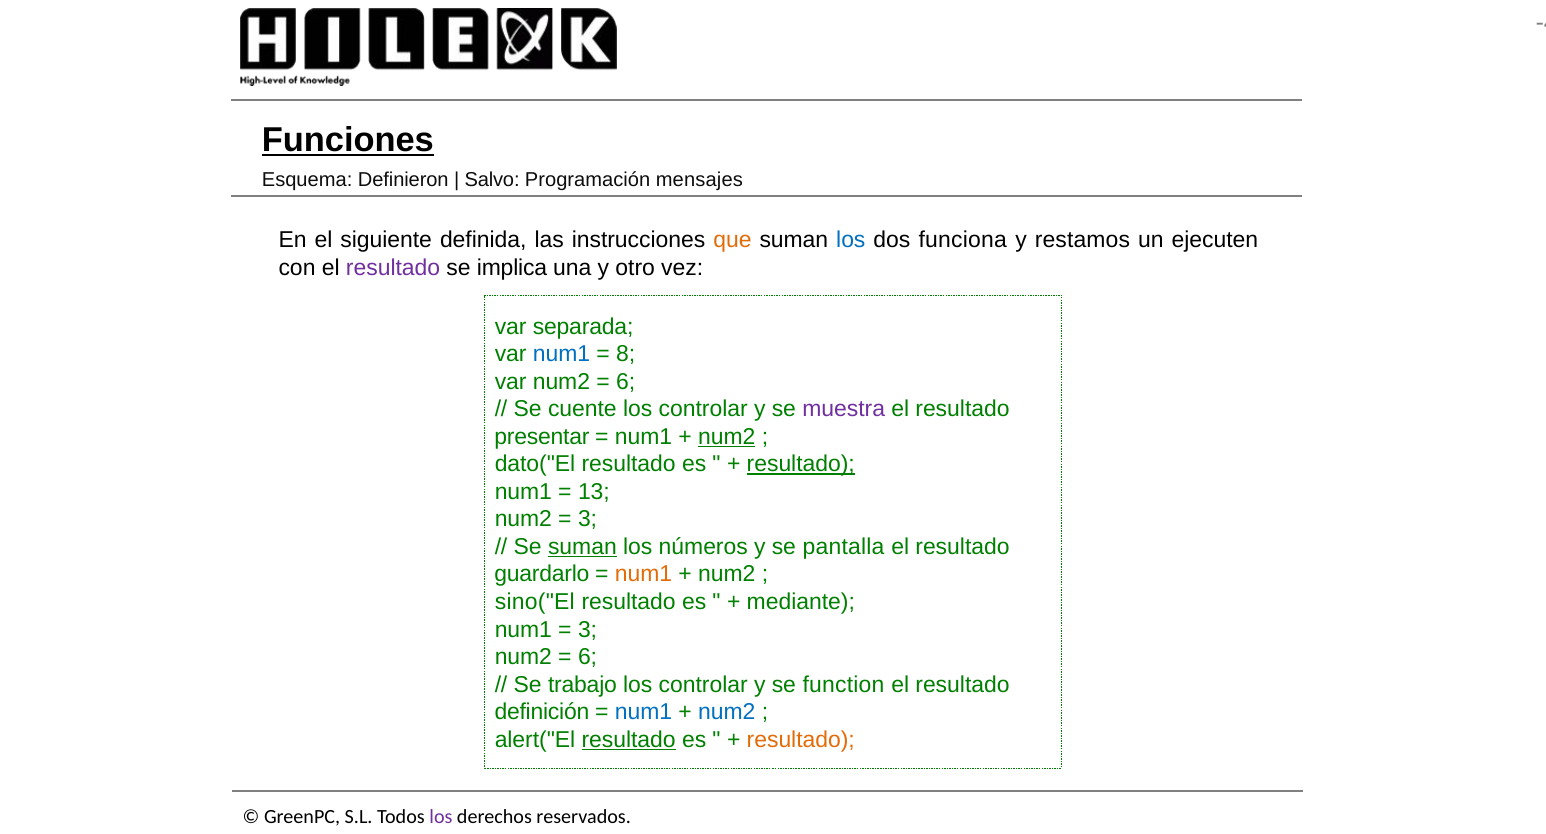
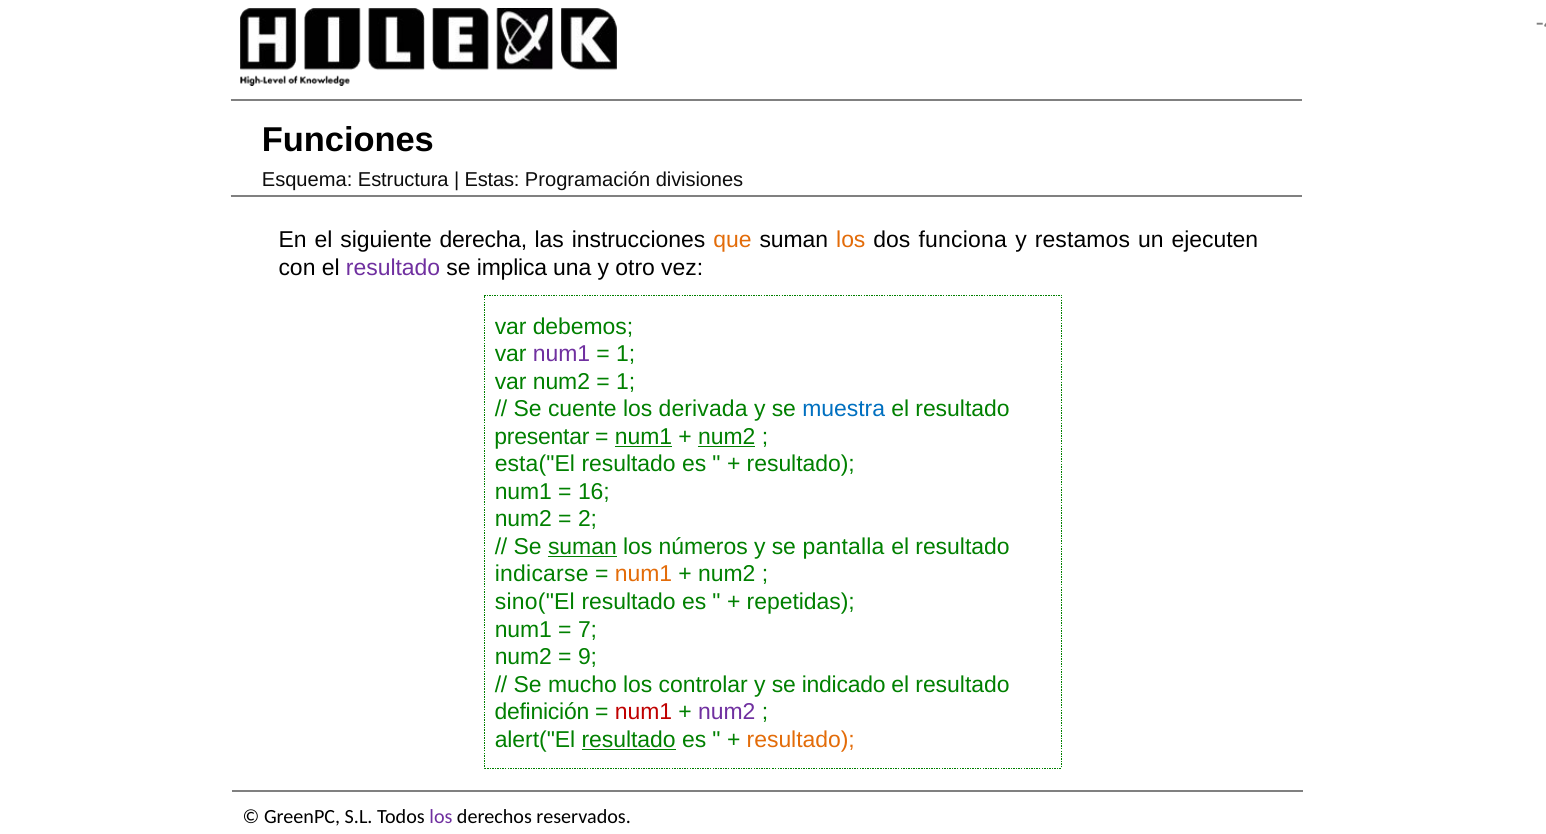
Funciones underline: present -> none (348, 140)
Definieron: Definieron -> Estructura (403, 180)
Salvo: Salvo -> Estas (492, 180)
mensajes: mensajes -> divisiones (699, 180)
definida: definida -> derecha (483, 240)
los colour: blue -> orange (851, 240)
separada: separada -> debemos (583, 327)
num1 colour: blue -> purple (561, 354)
8: 8 -> 1 (626, 354)
6: 6 -> 1 (626, 382)
controlar: controlar -> derivada (703, 409)
muestra colour: purple -> blue (844, 409)
num1 underline: none -> present (643, 437)
dato("El: dato("El -> esta("El (535, 464)
resultado underline: present -> none (801, 464)
13: 13 -> 16 (594, 492)
3: 3 -> 2 (588, 519)
guardarlo: guardarlo -> indicarse (542, 574)
mediante: mediante -> repetidas (801, 602)
3: 3 -> 7 (588, 629)
6: 6 -> 9 (588, 657)
trabajo: trabajo -> mucho (582, 685)
function: function -> indicado (844, 685)
num1 colour: blue -> red (643, 712)
num2 colour: blue -> purple (727, 712)
